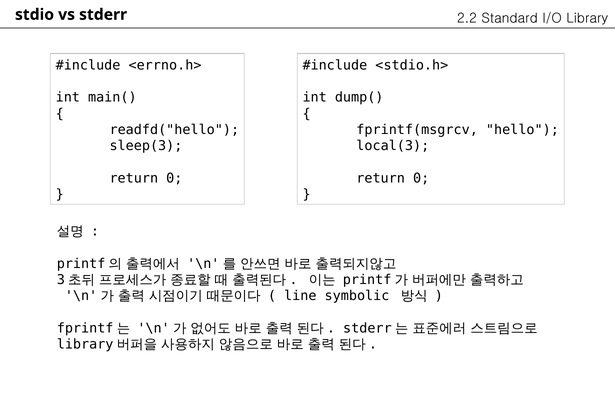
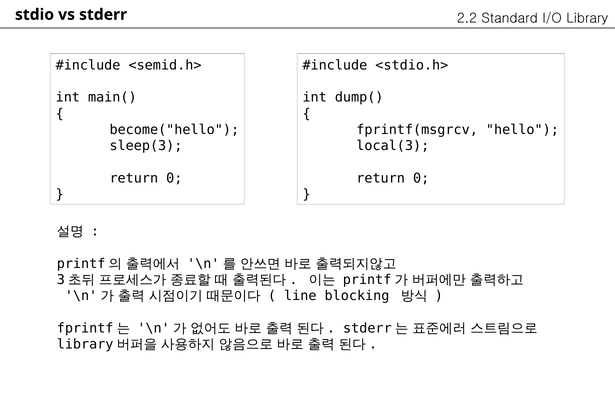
<errno.h>: <errno.h> -> <semid.h> (165, 65)
readfd("hello: readfd("hello -> become("hello (174, 130)
symbolic: symbolic -> blocking (357, 296)
